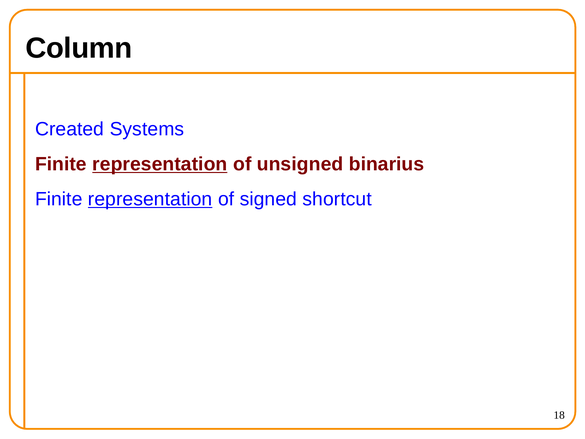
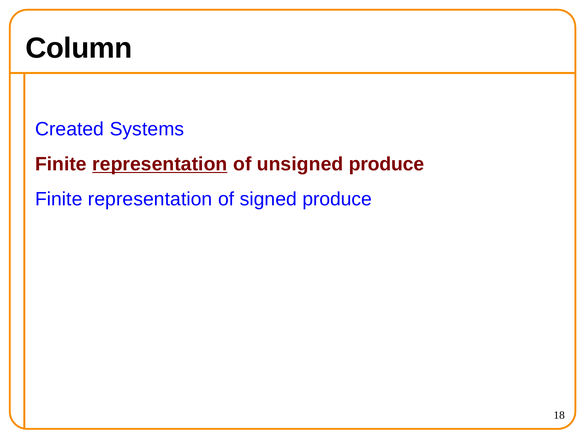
unsigned binarius: binarius -> produce (387, 164)
representation underline: present -> none (150, 199)
signed shortcut: shortcut -> produce (337, 199)
